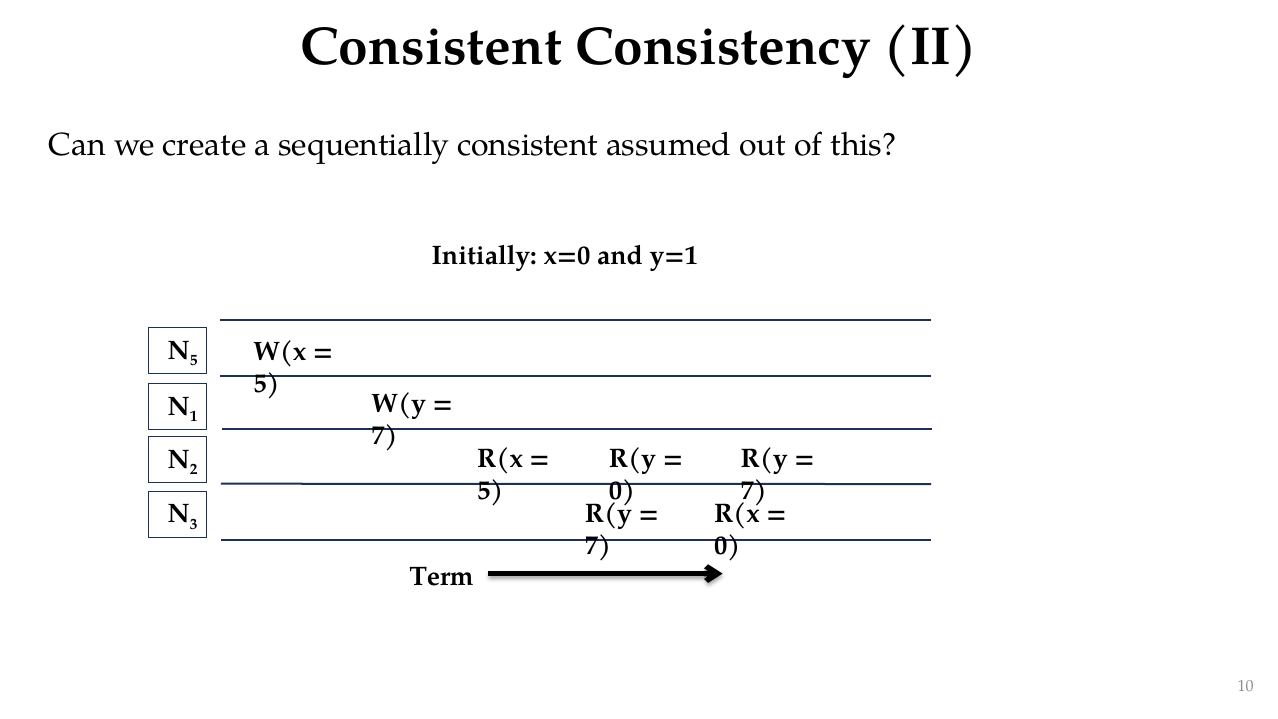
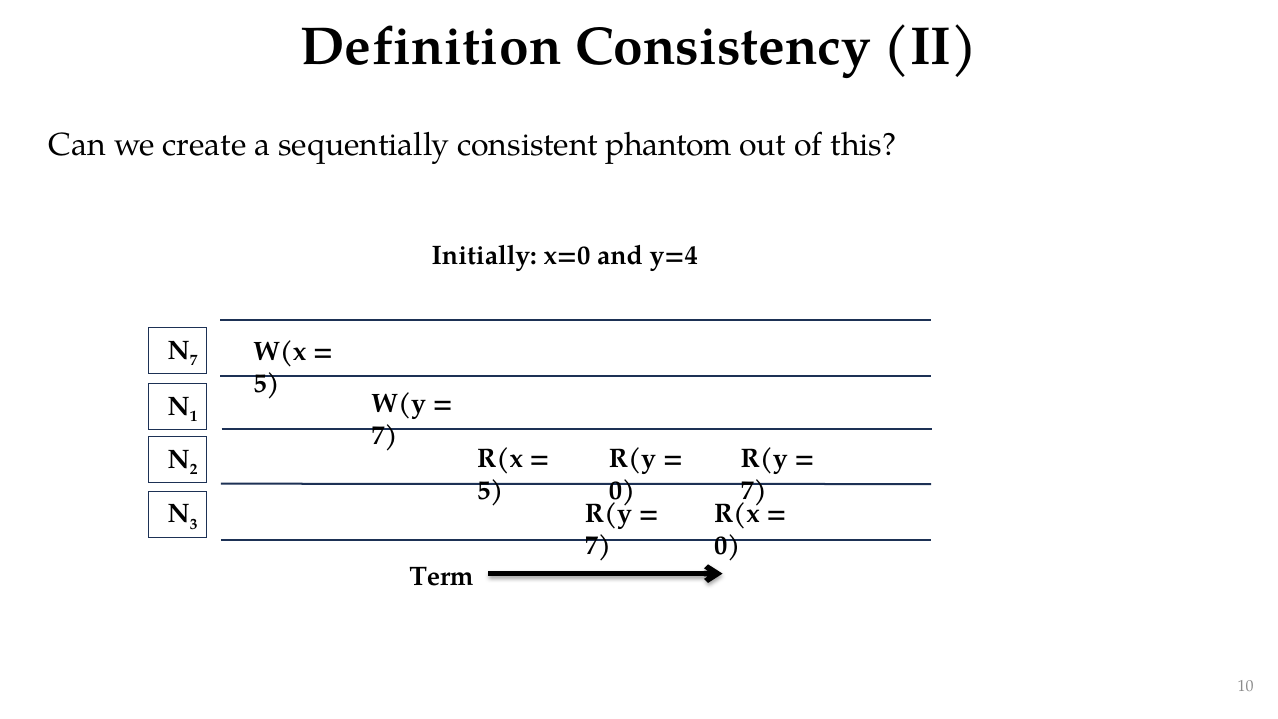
Consistent: Consistent -> Definition (431, 47)
assumed: assumed -> phantom (669, 145)
y=1: y=1 -> y=4 (674, 256)
5: 5 -> 7 (194, 361)
